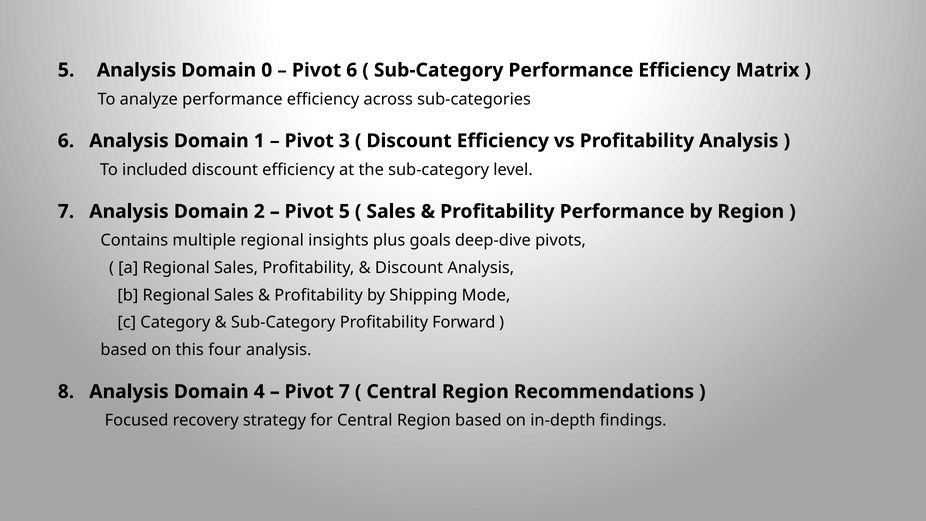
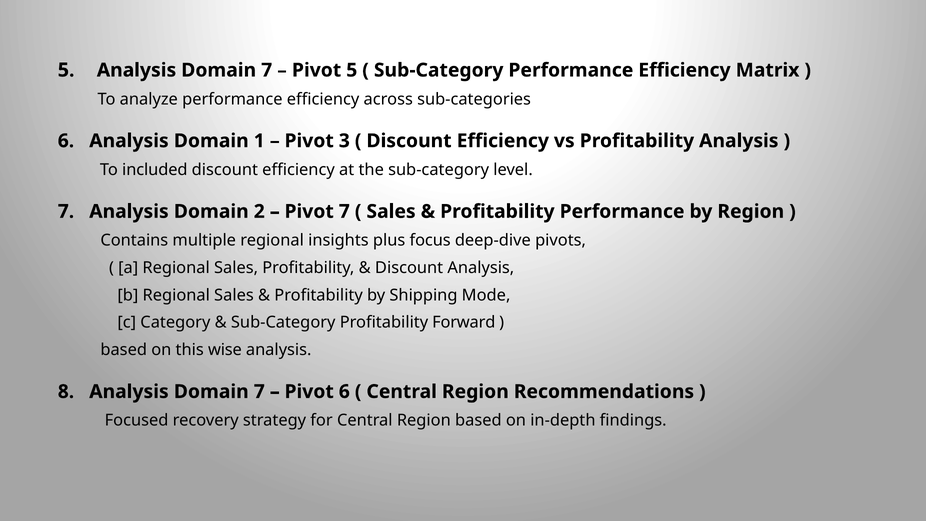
0: 0 -> 7 (267, 70)
Pivot 6: 6 -> 5 (352, 70)
Pivot 5: 5 -> 7 (344, 211)
goals: goals -> focus (430, 240)
four: four -> wise (225, 350)
8 Analysis Domain 4: 4 -> 7 (259, 392)
Pivot 7: 7 -> 6 (344, 392)
